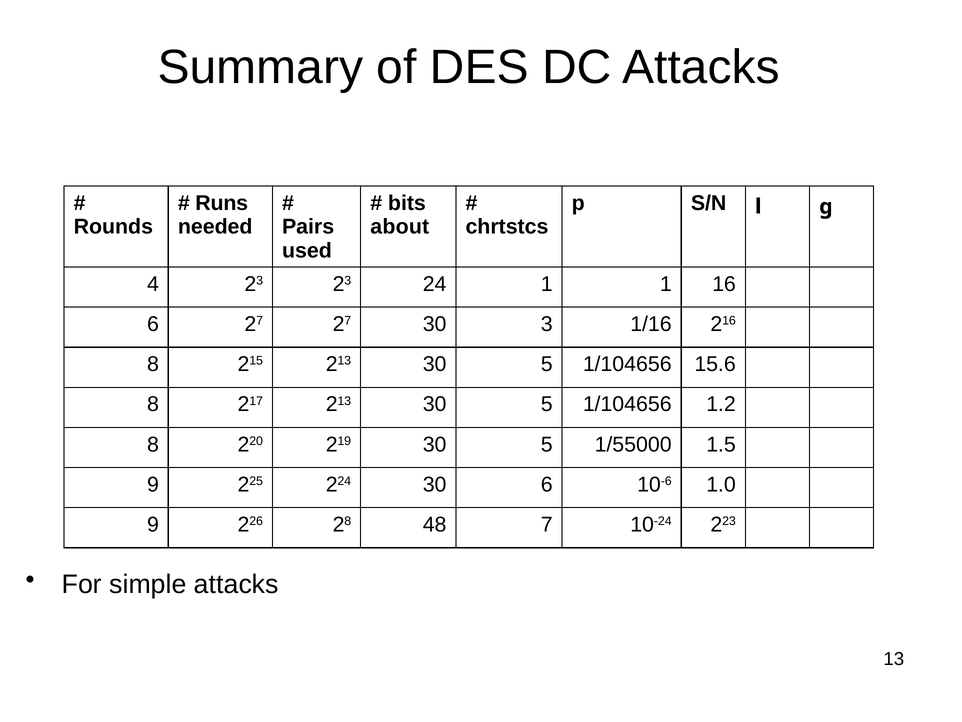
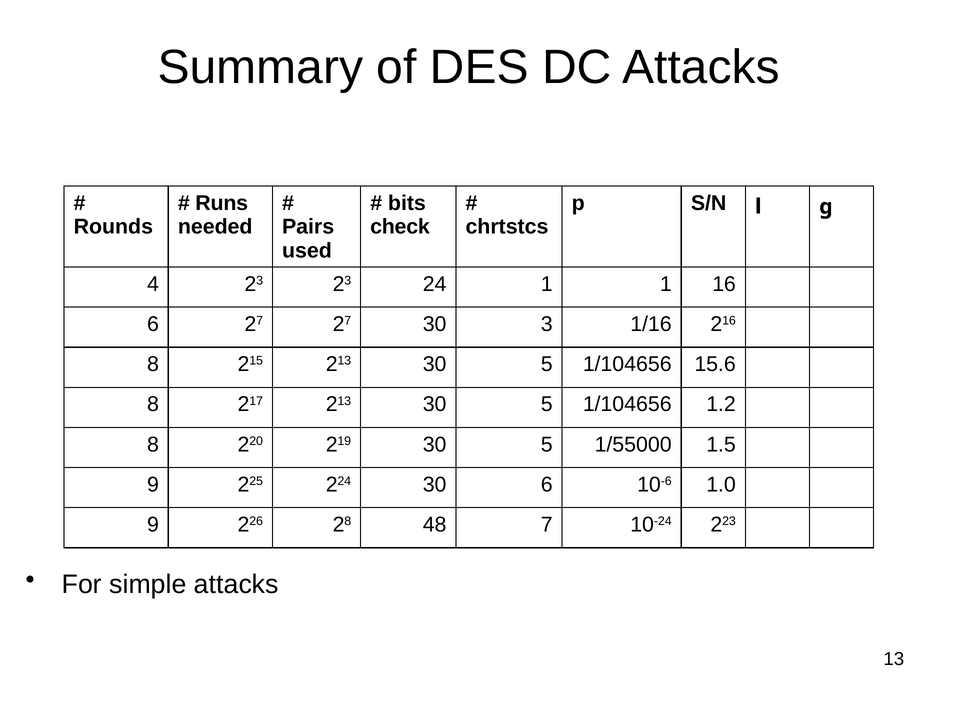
about: about -> check (400, 227)
